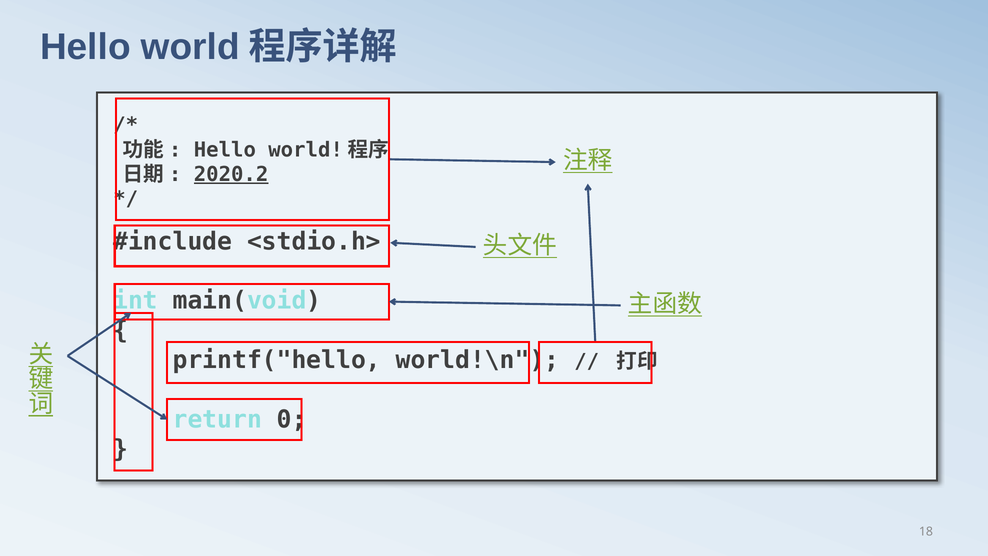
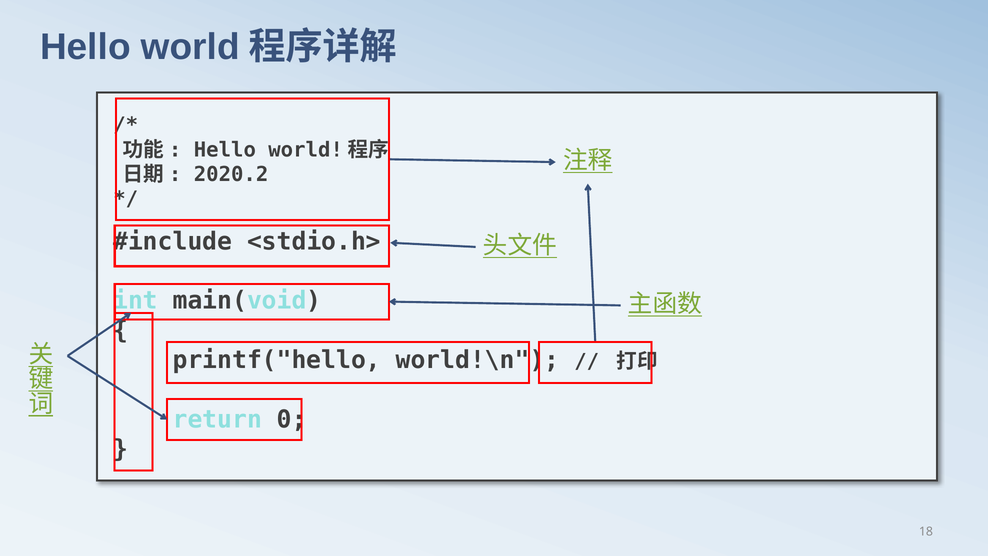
2020.2 underline: present -> none (231, 174)
